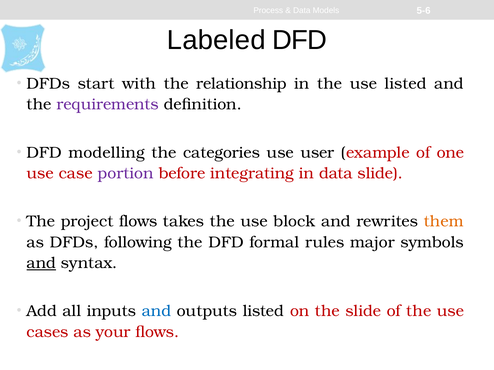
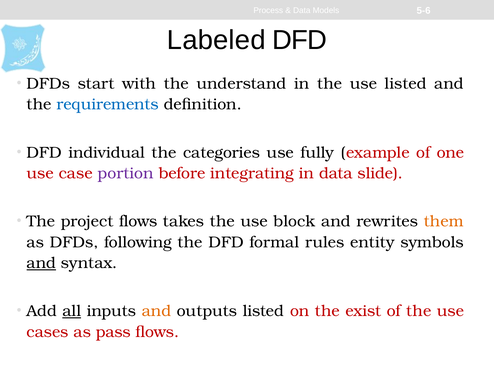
relationship: relationship -> understand (241, 84)
requirements colour: purple -> blue (108, 104)
modelling: modelling -> individual (107, 153)
user: user -> fully (317, 153)
major: major -> entity (372, 242)
all underline: none -> present (72, 311)
and colour: blue -> orange (156, 311)
the slide: slide -> exist (363, 311)
your: your -> pass (113, 332)
